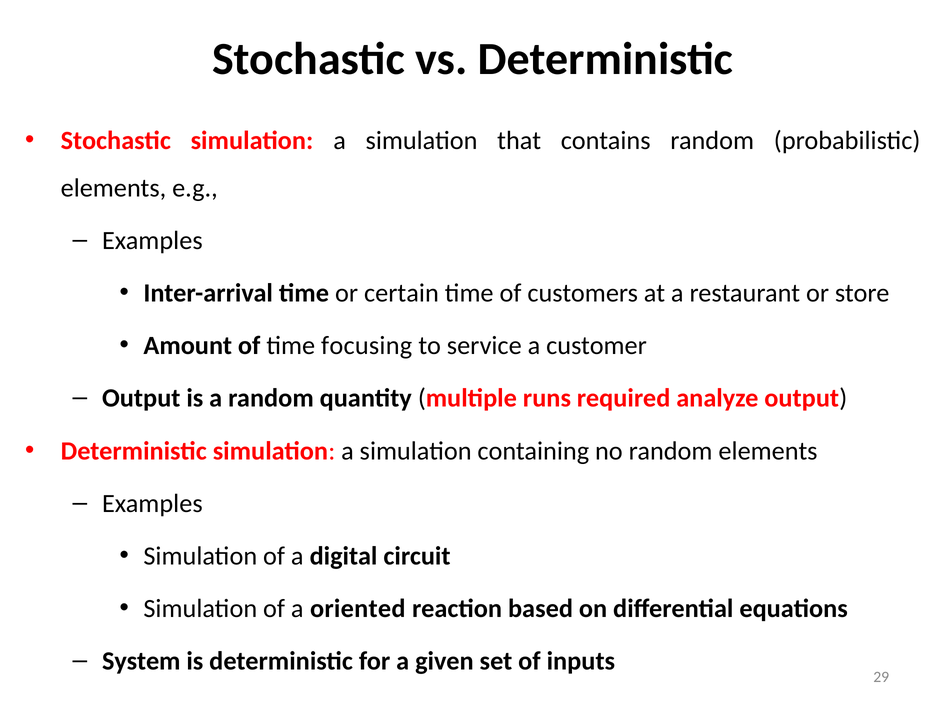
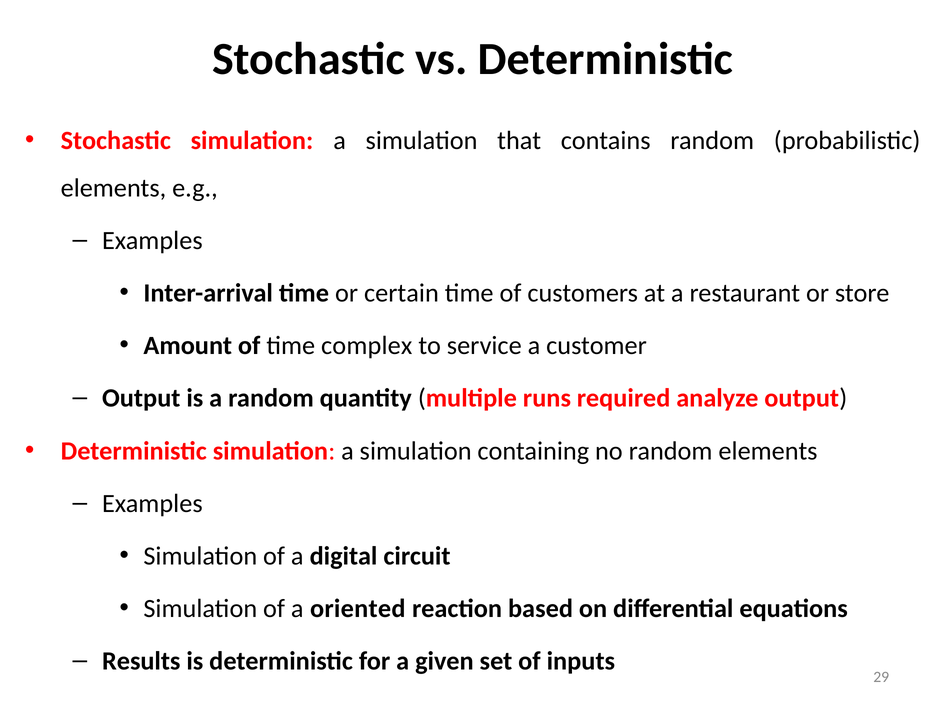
focusing: focusing -> complex (367, 346)
System: System -> Results (141, 662)
